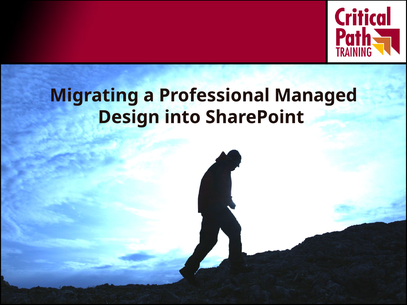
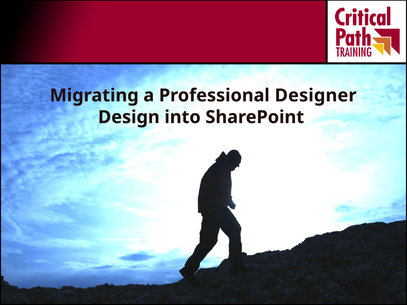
Managed: Managed -> Designer (316, 96)
